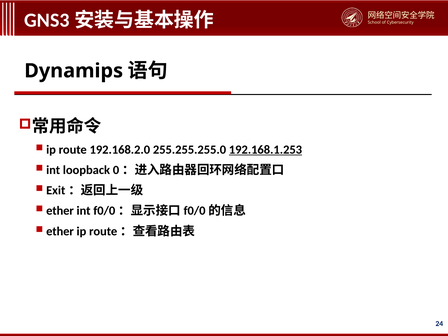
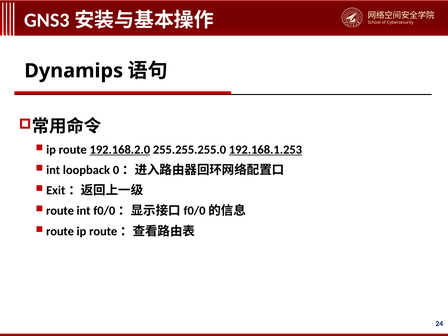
192.168.2.0 underline: none -> present (120, 150)
ether: ether -> route (60, 211)
ether: ether -> route (60, 231)
